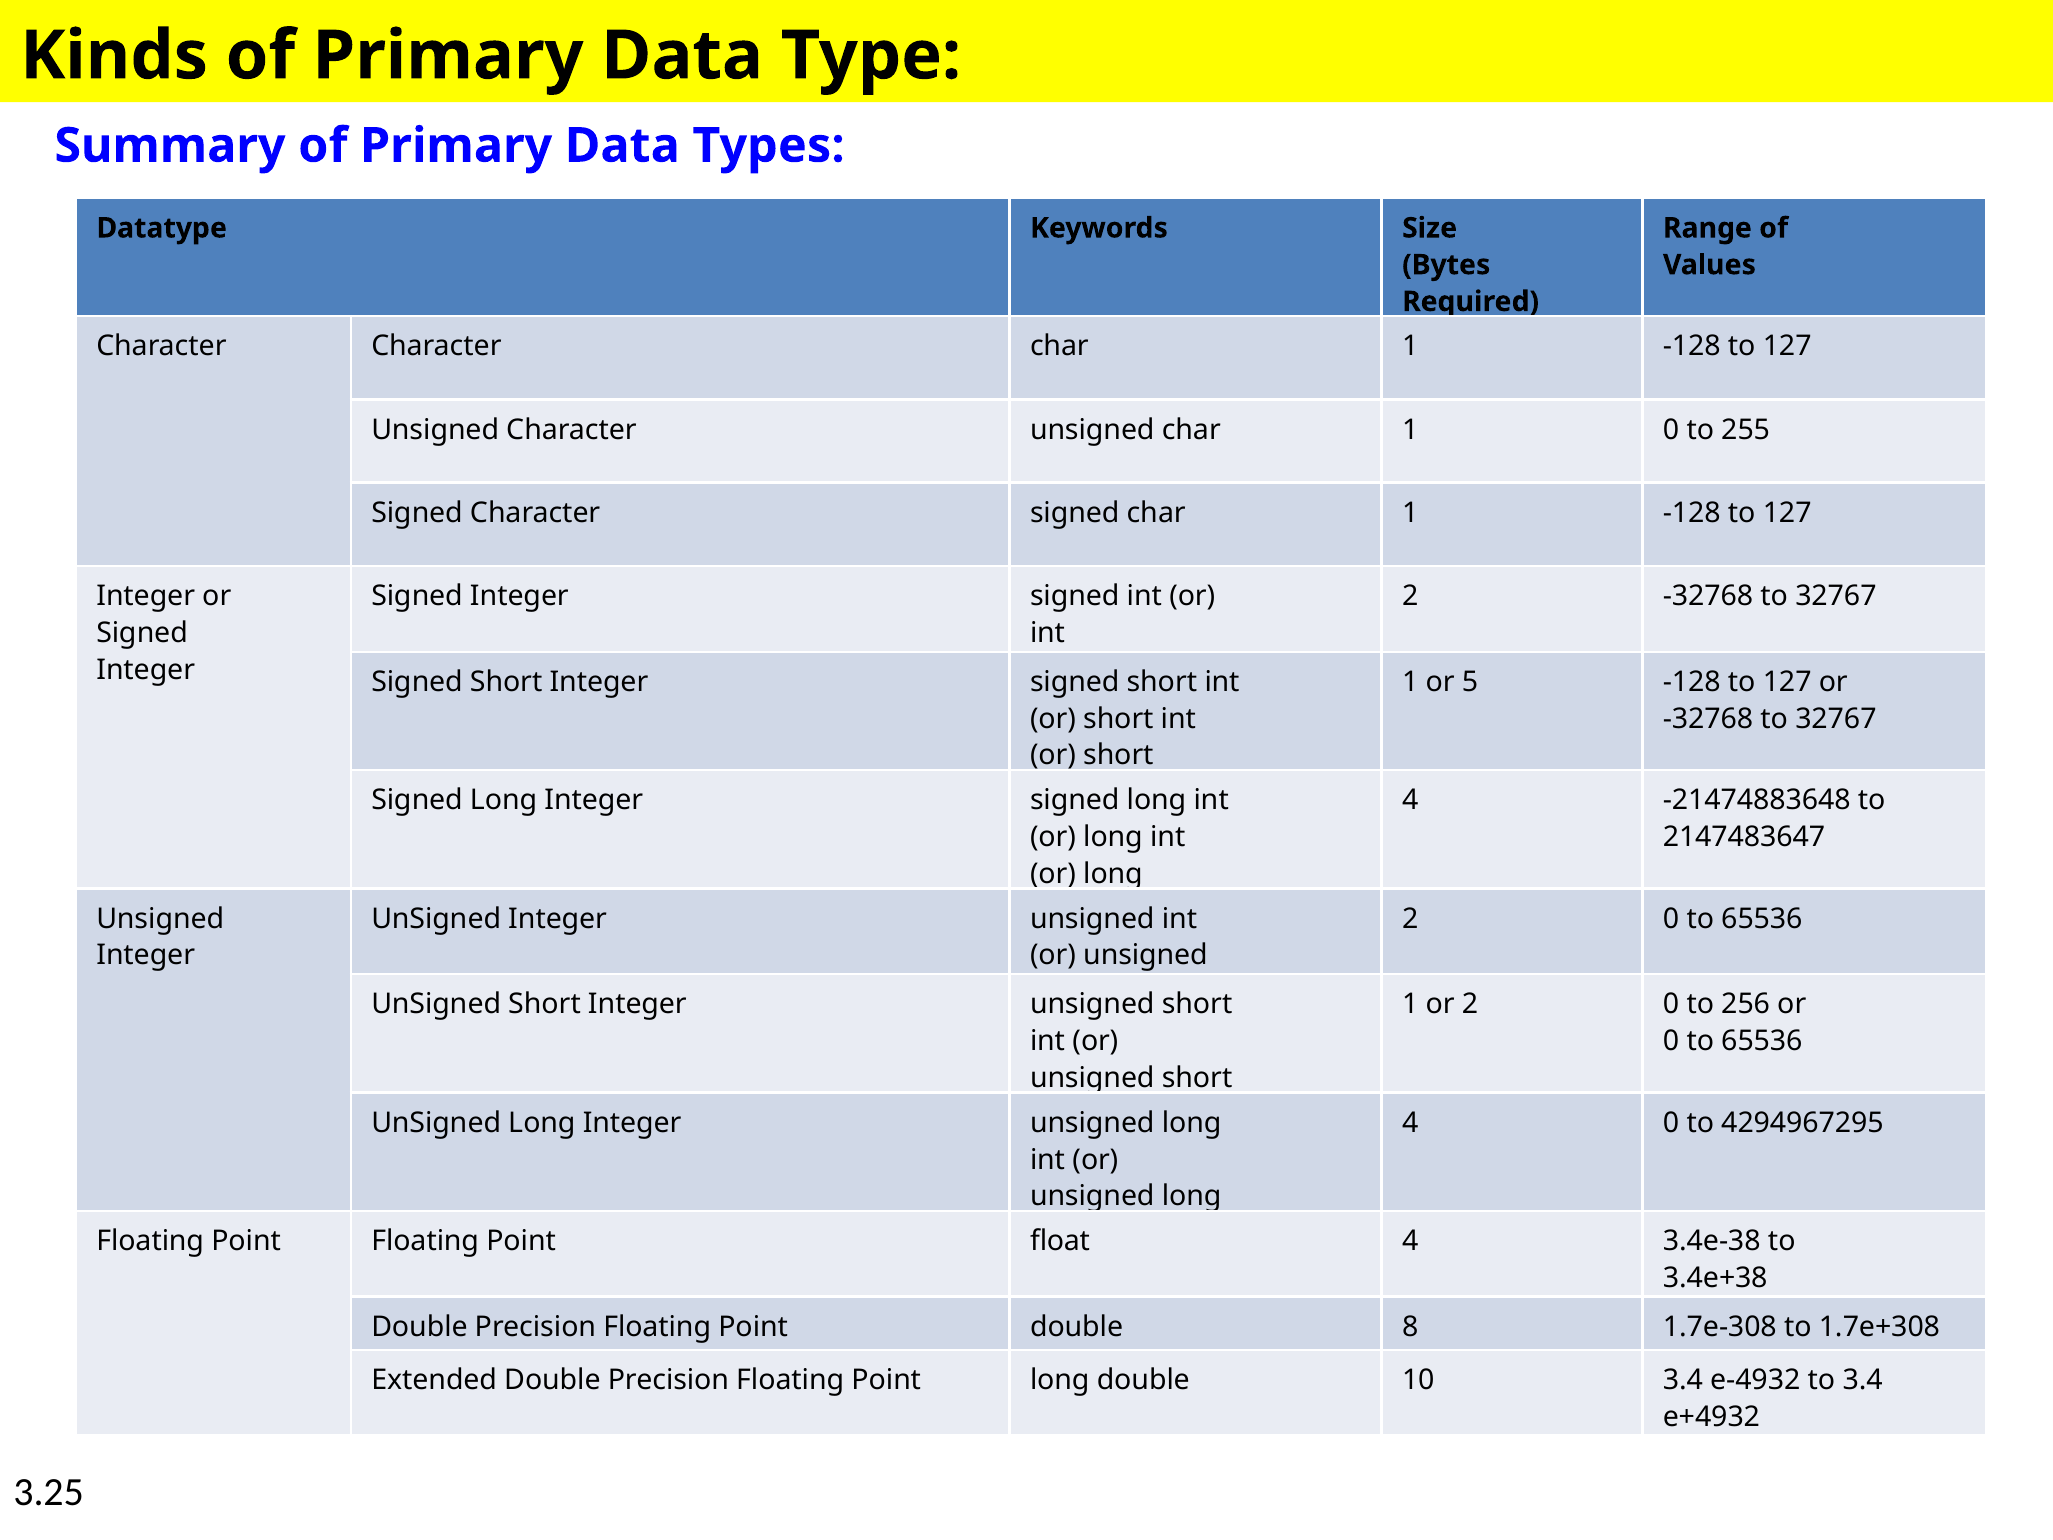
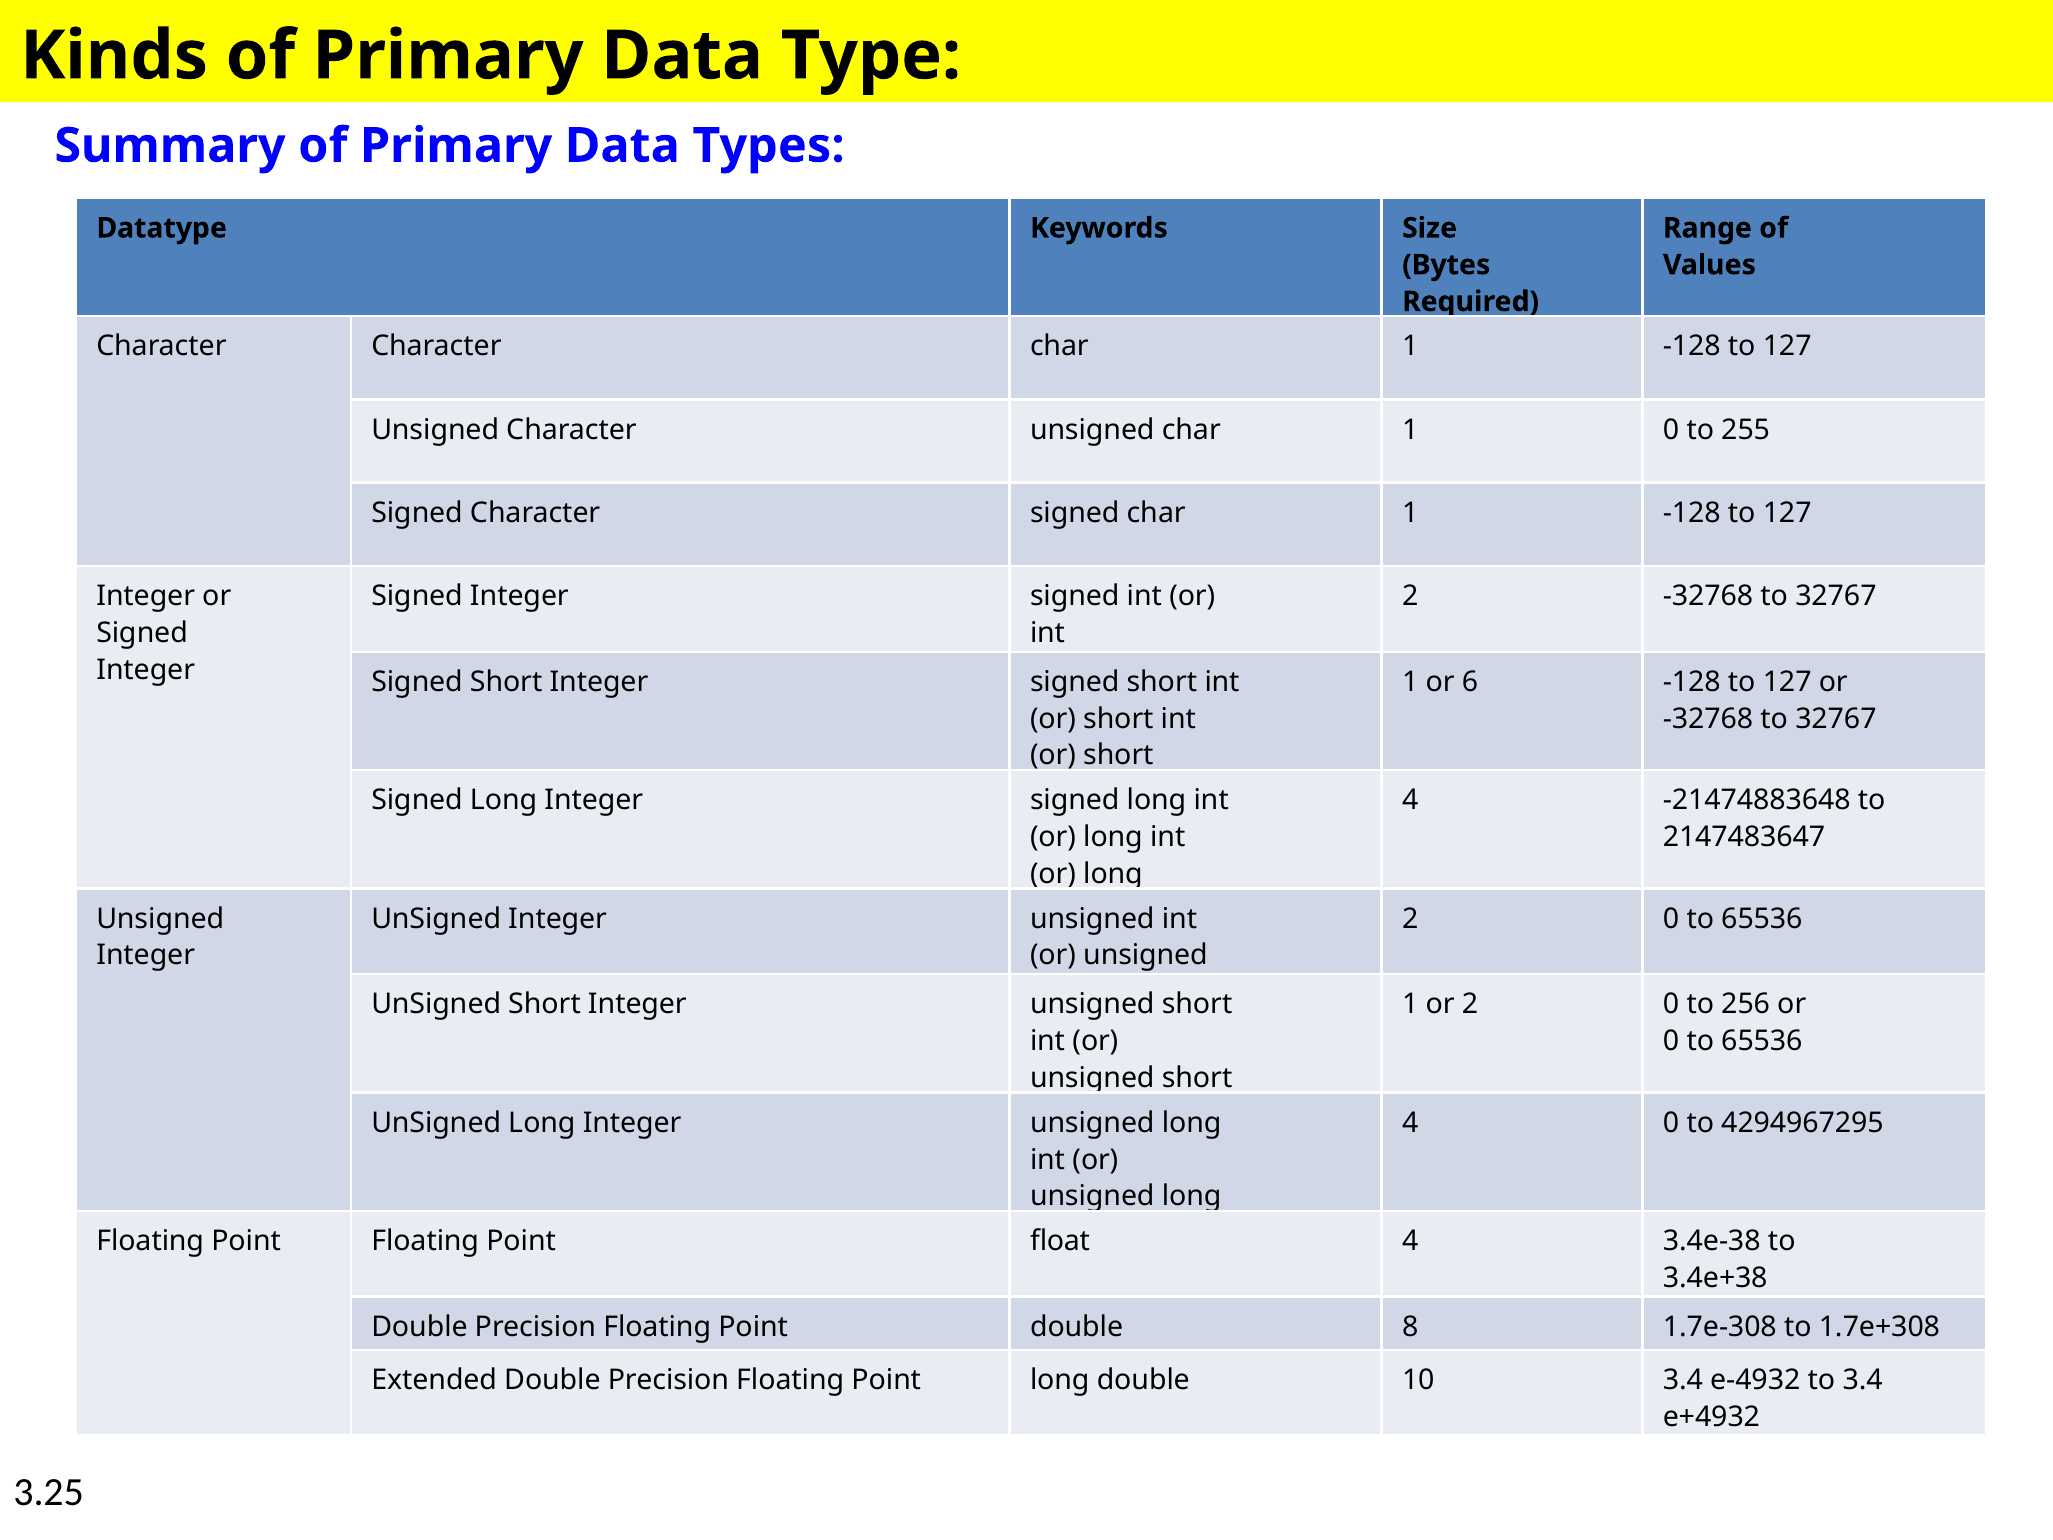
5: 5 -> 6 (1470, 682)
